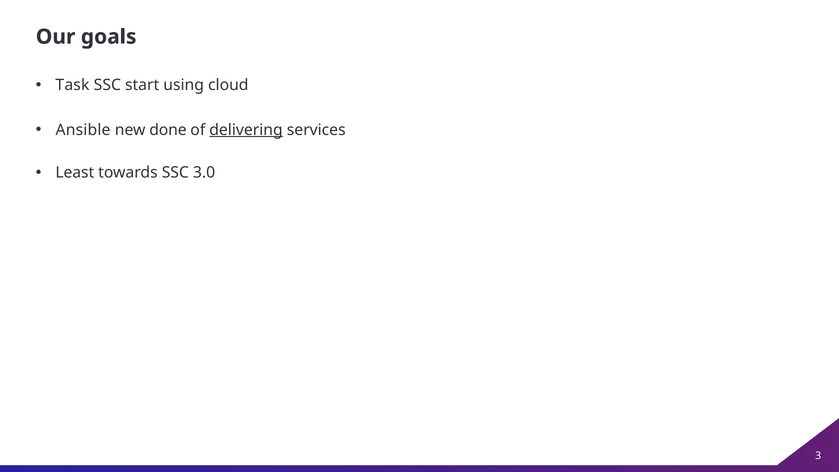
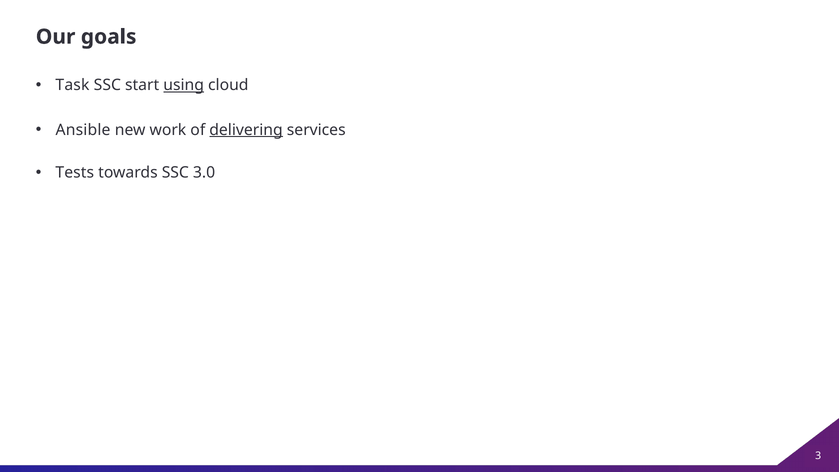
using underline: none -> present (184, 85)
done: done -> work (168, 130)
Least: Least -> Tests (75, 173)
